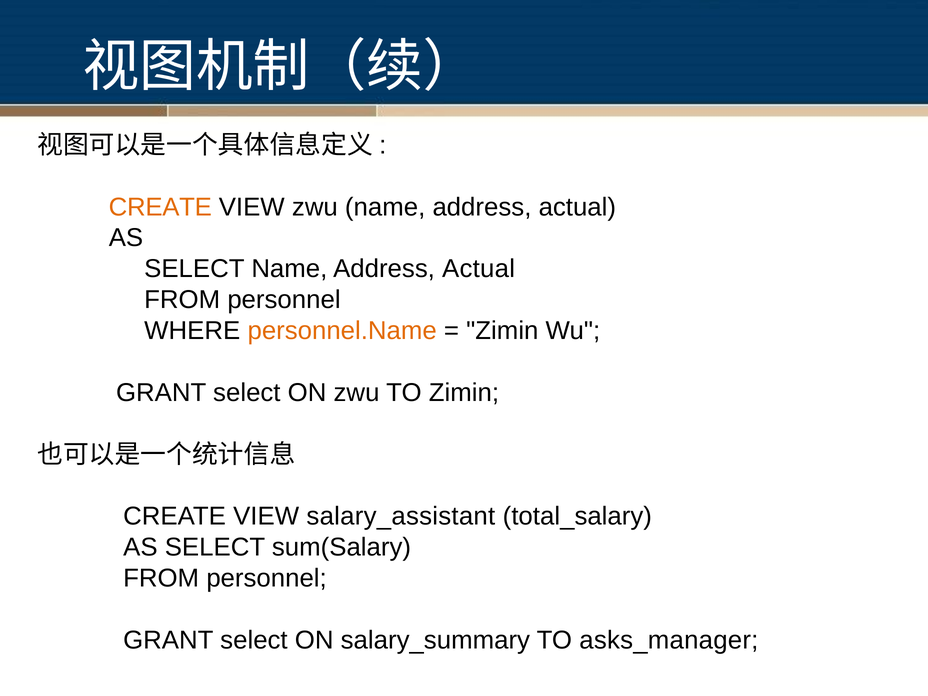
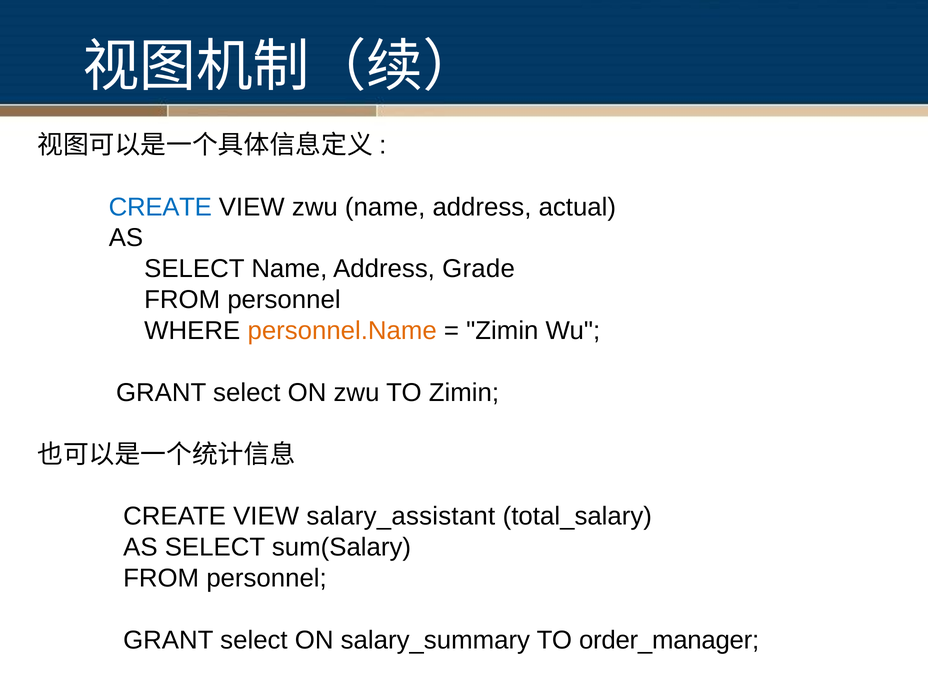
CREATE colour: orange -> blue (160, 207)
SELECT Name Address Actual: Actual -> Grade (479, 269)
asks_manager: asks_manager -> order_manager (669, 640)
